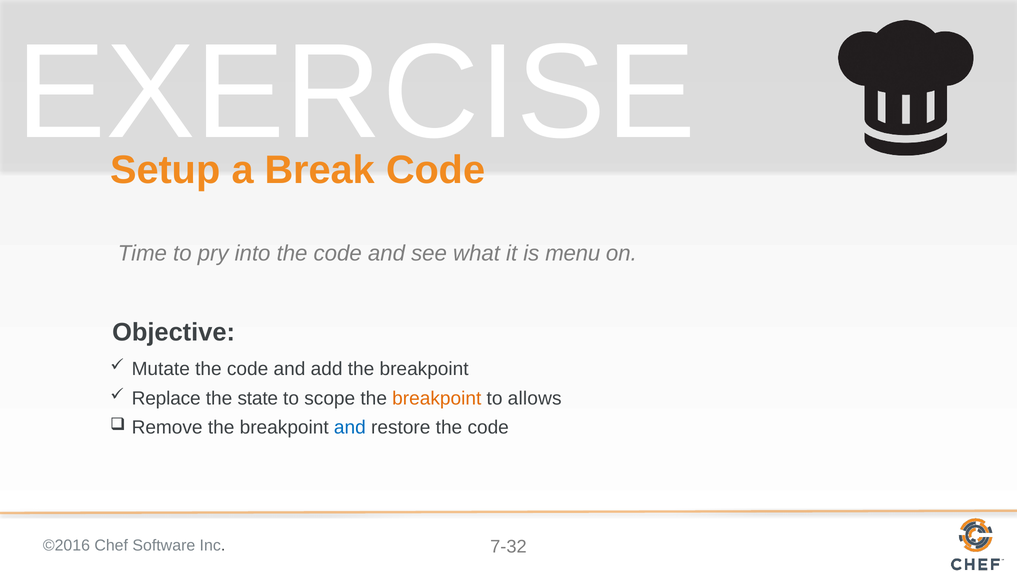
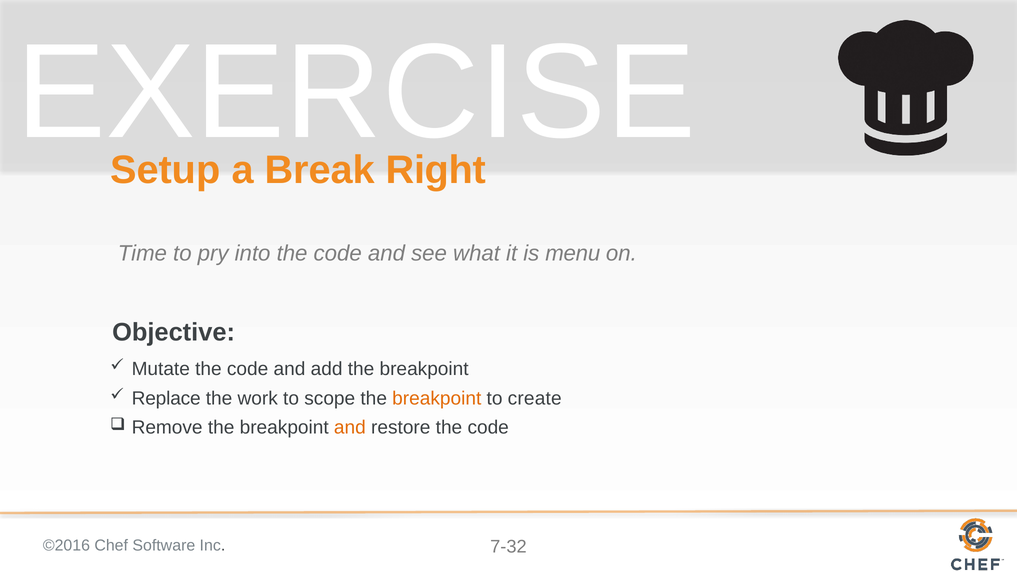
Break Code: Code -> Right (436, 170)
state: state -> work (258, 398)
allows: allows -> create (535, 398)
and colour: blue -> orange (350, 428)
